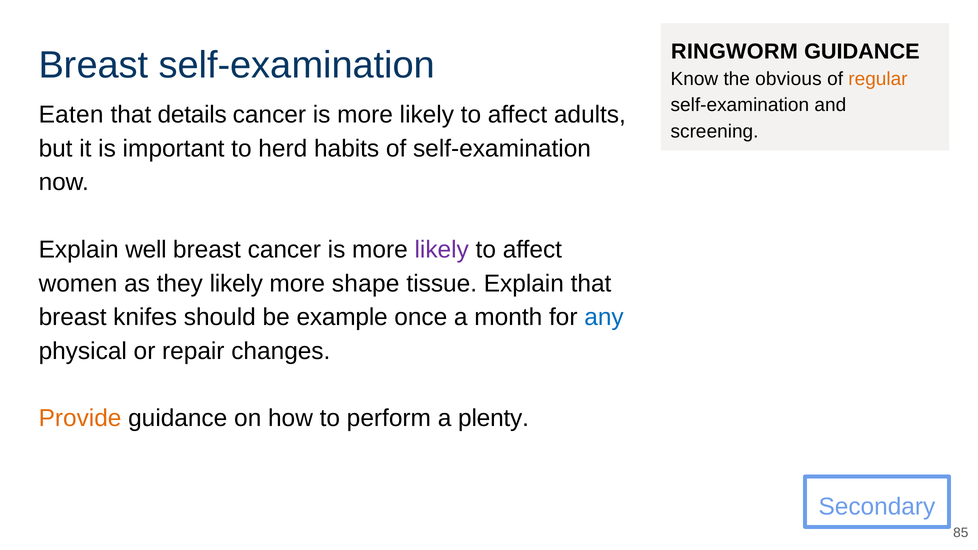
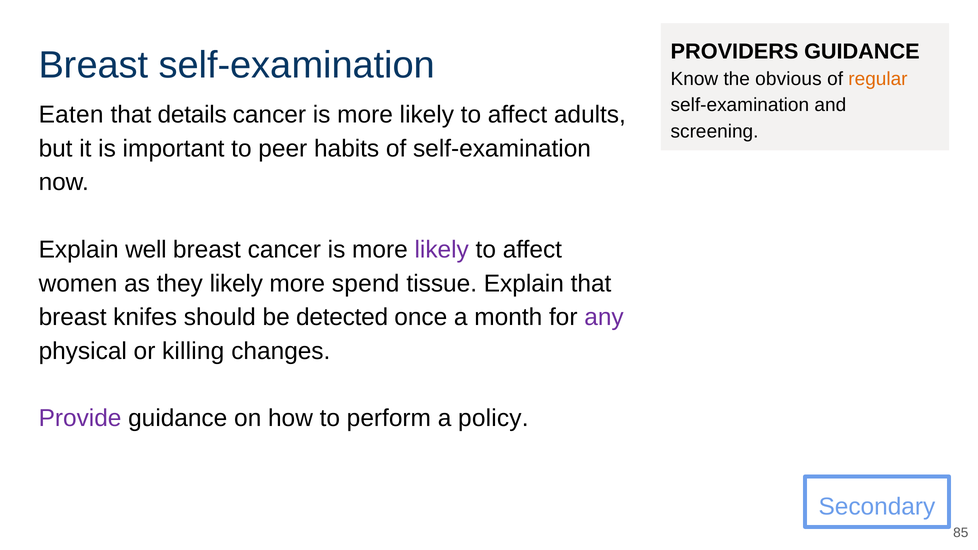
RINGWORM: RINGWORM -> PROVIDERS (735, 51)
herd: herd -> peer (283, 149)
shape: shape -> spend (366, 284)
example: example -> detected (342, 317)
any colour: blue -> purple (604, 317)
repair: repair -> killing (193, 351)
Provide colour: orange -> purple (80, 419)
plenty: plenty -> policy (493, 419)
